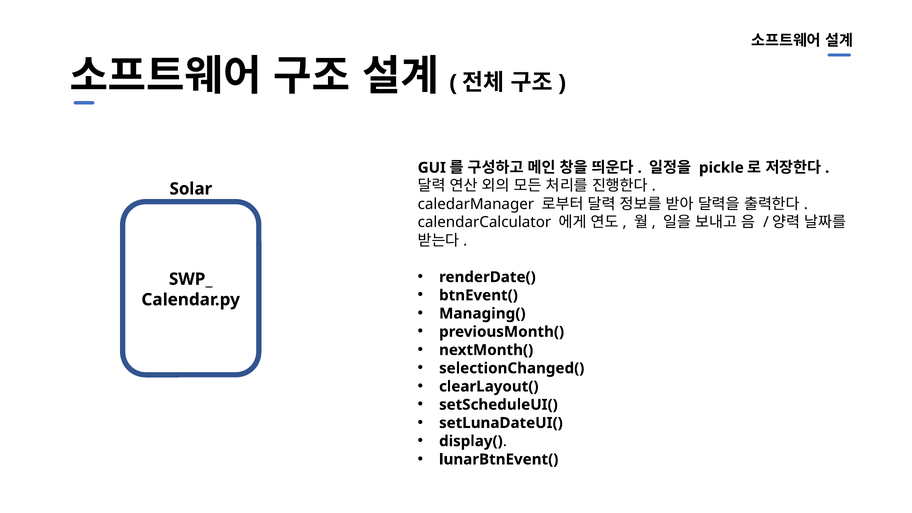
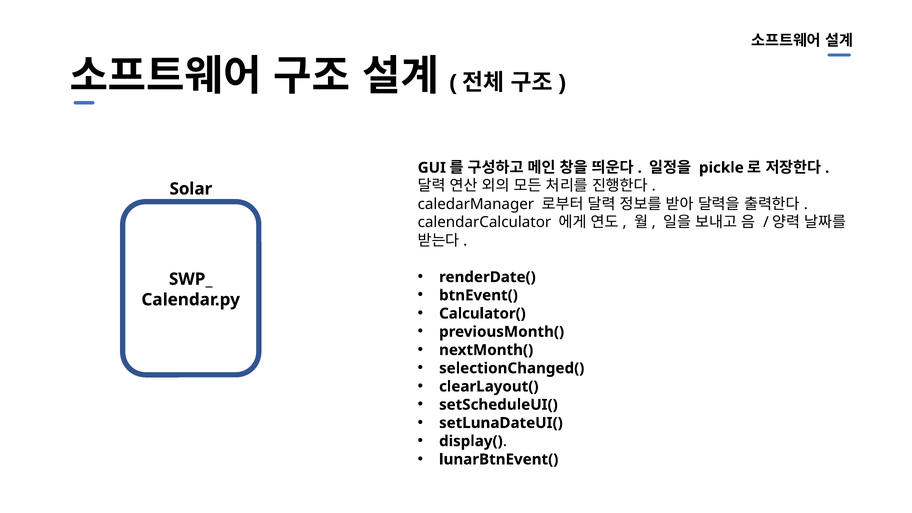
Managing(: Managing( -> Calculator( (482, 314)
